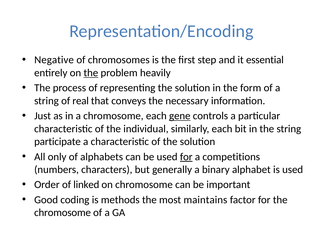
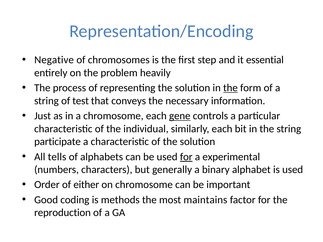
the underline: present -> none (91, 73)
the underline: none -> present (230, 88)
real: real -> test (81, 101)
only: only -> tells (57, 157)
competitions: competitions -> experimental (231, 157)
linked: linked -> either (86, 185)
chromosome: chromosome -> reproduction (62, 213)
